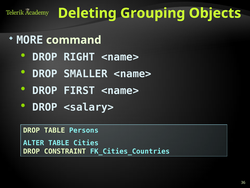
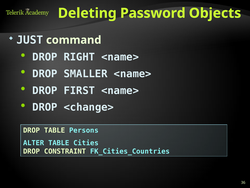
Grouping: Grouping -> Password (153, 13)
MORE: MORE -> JUST (30, 40)
<salary>: <salary> -> <change> (89, 107)
